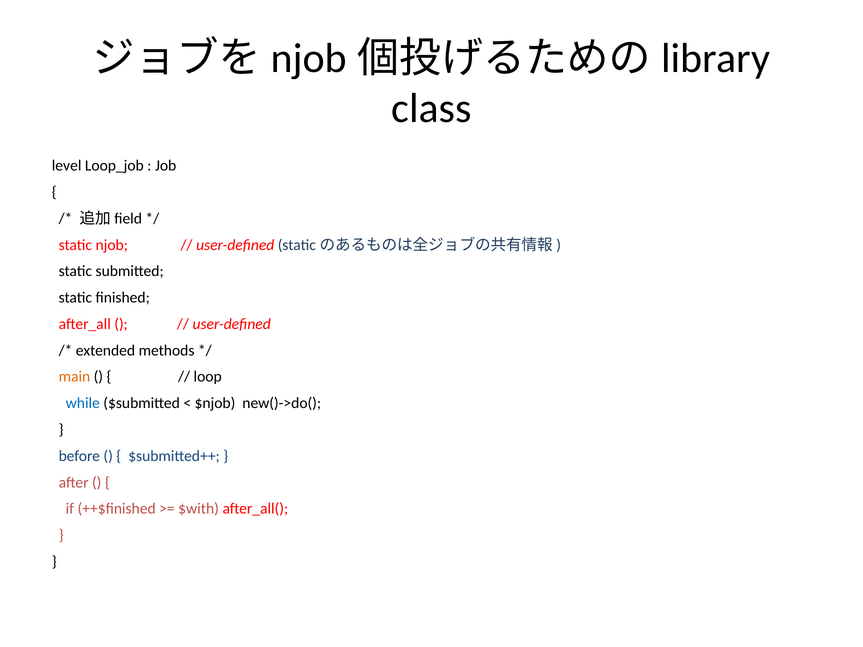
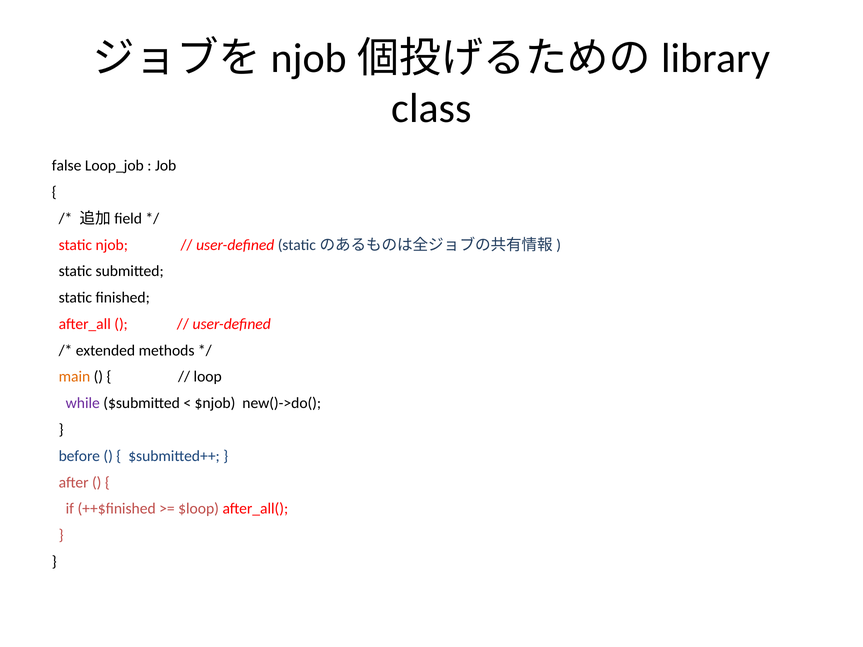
level: level -> false (67, 166)
while colour: blue -> purple (83, 403)
$with: $with -> $loop (199, 509)
